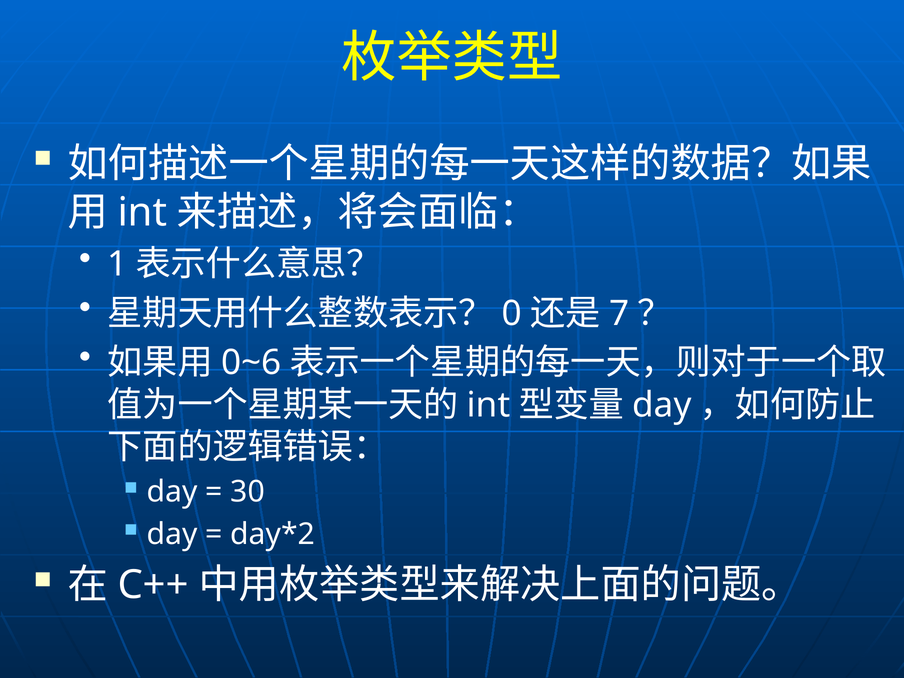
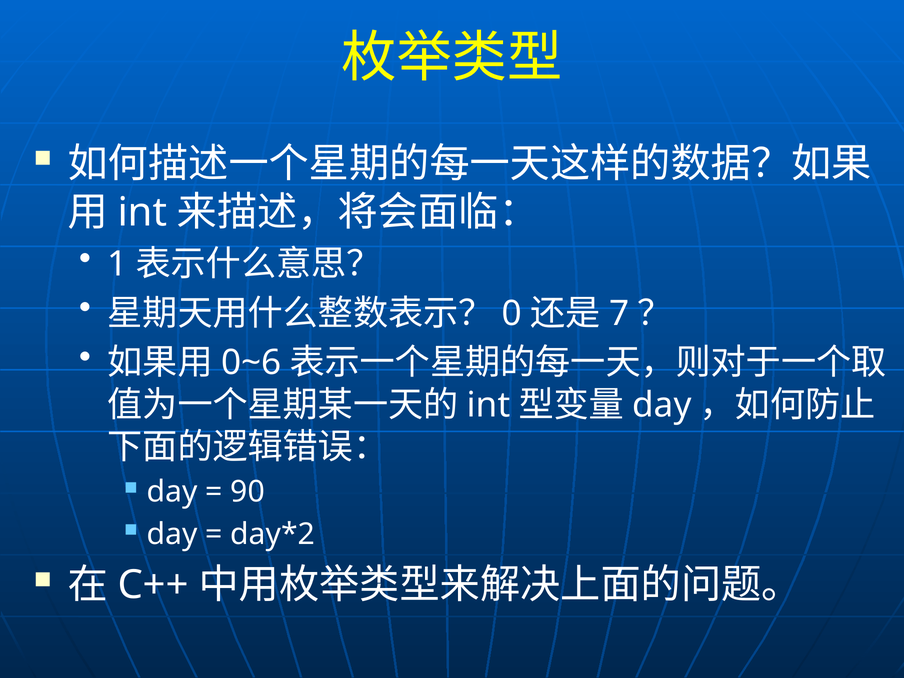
30: 30 -> 90 (248, 492)
